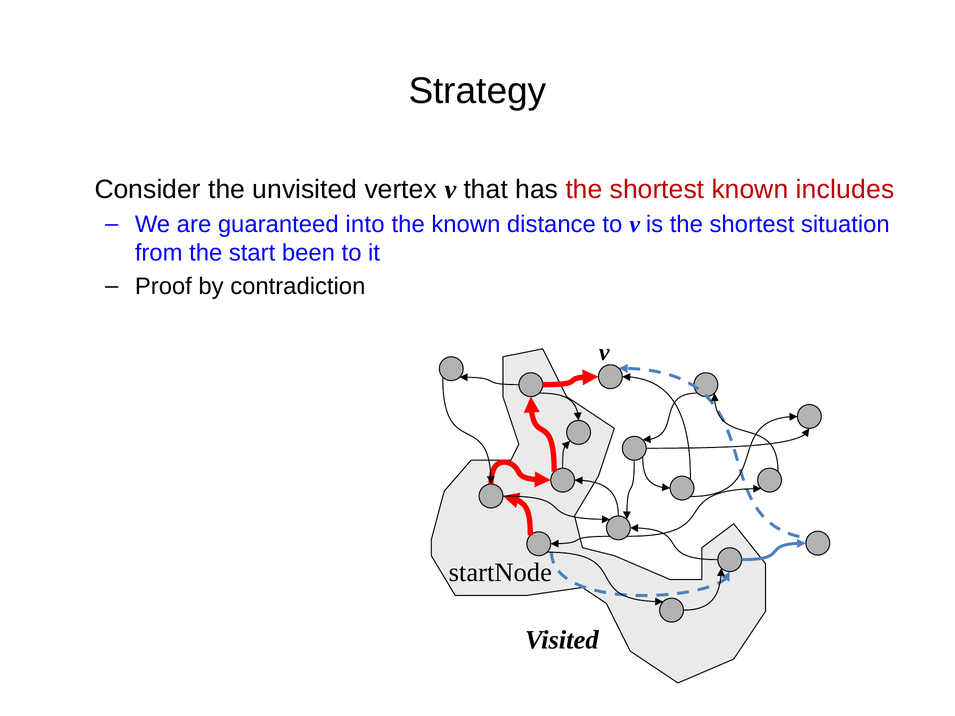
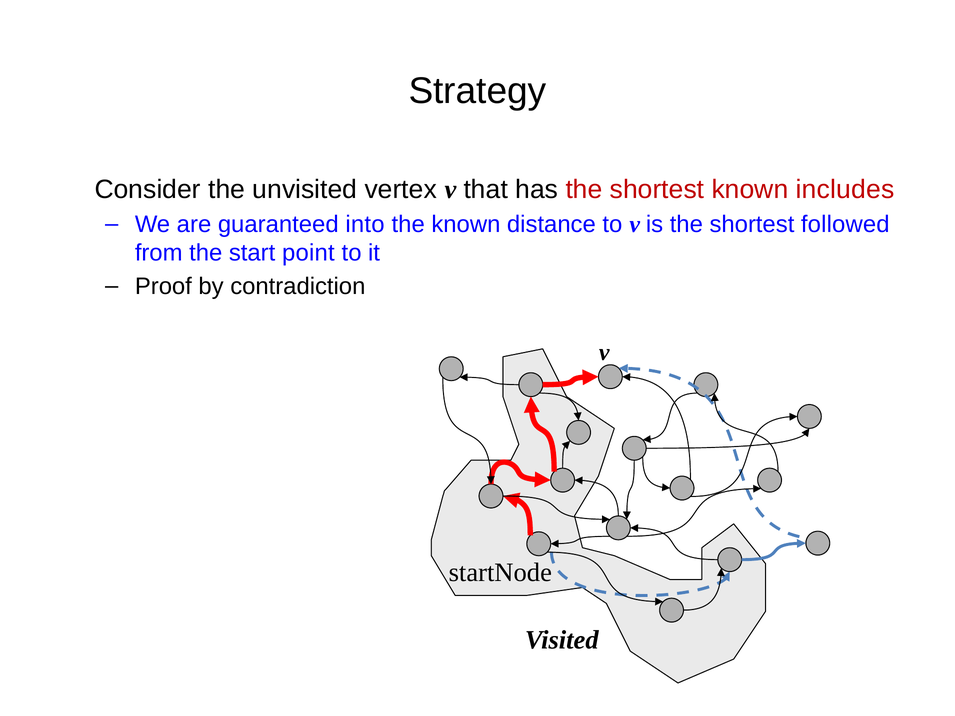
situation: situation -> followed (845, 225)
been: been -> point (308, 253)
